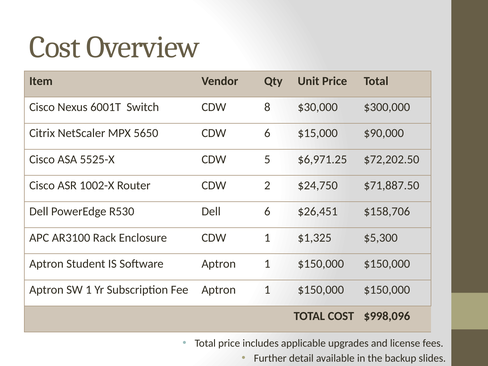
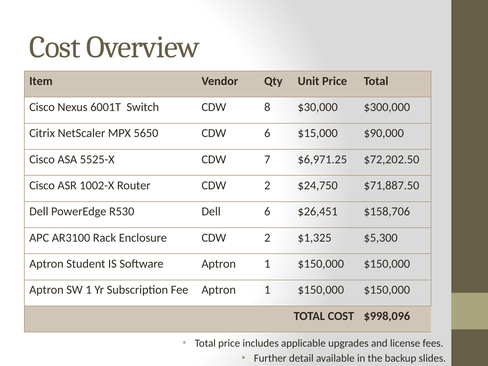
5: 5 -> 7 (267, 159)
Enclosure CDW 1: 1 -> 2 (267, 238)
